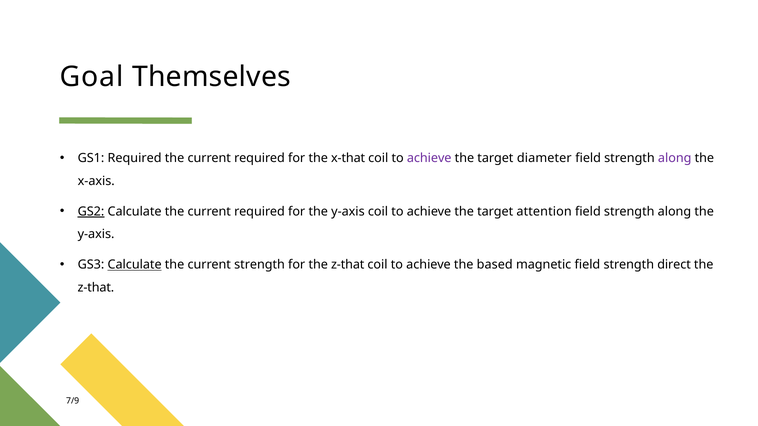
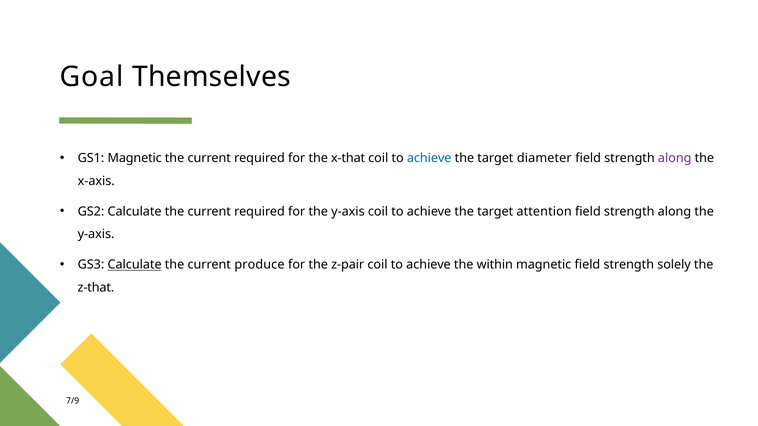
GS1 Required: Required -> Magnetic (135, 158)
achieve colour: purple -> blue (429, 158)
GS2 underline: present -> none (91, 212)
current strength: strength -> produce (259, 265)
for the z-that: z-that -> z-pair (348, 265)
based: based -> within (495, 265)
direct: direct -> solely (674, 265)
